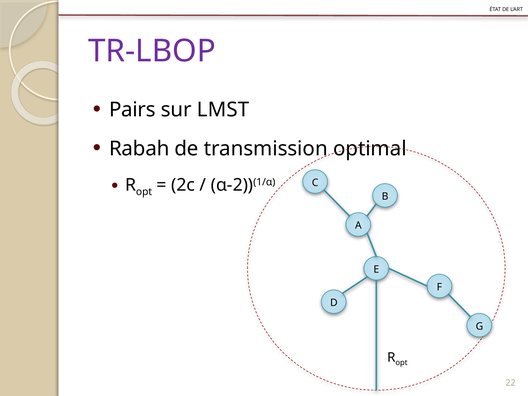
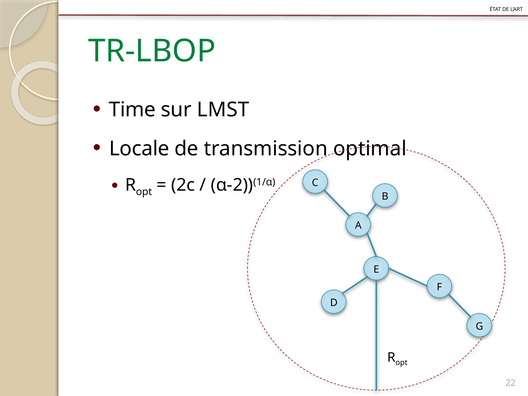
TR-LBOP colour: purple -> green (152, 51)
Pairs: Pairs -> Time (132, 110)
Rabah: Rabah -> Locale (139, 149)
